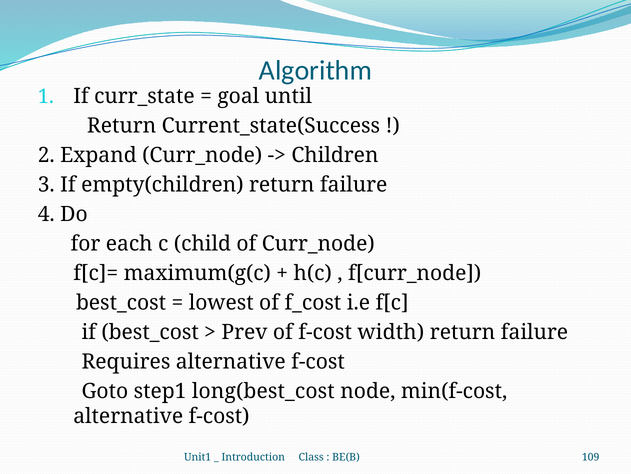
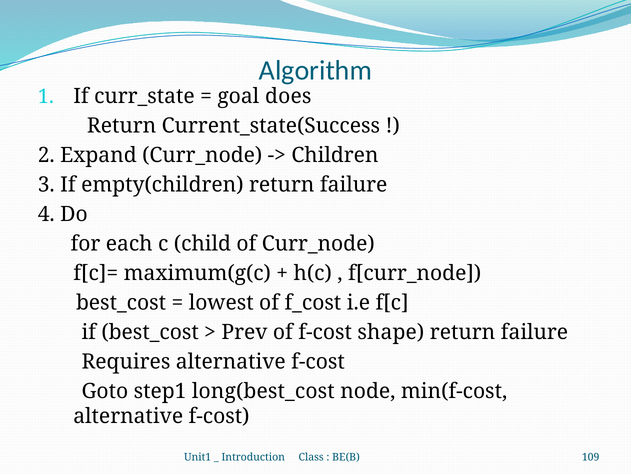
until: until -> does (288, 96)
width: width -> shape (391, 332)
